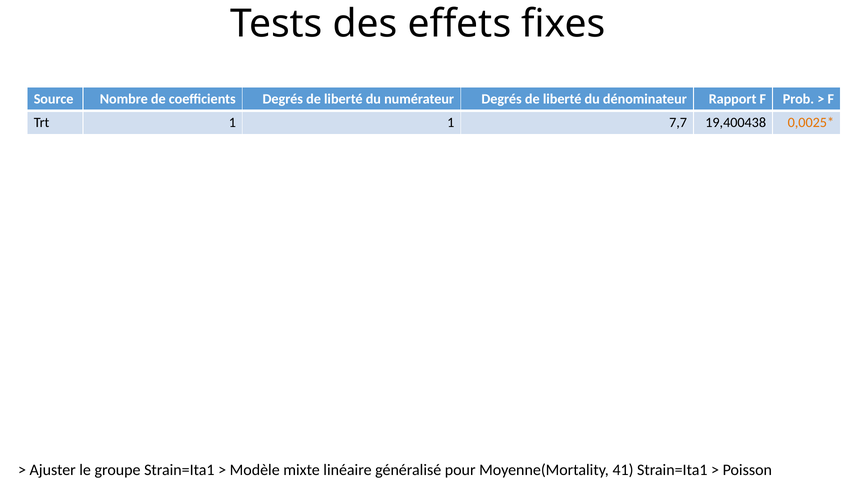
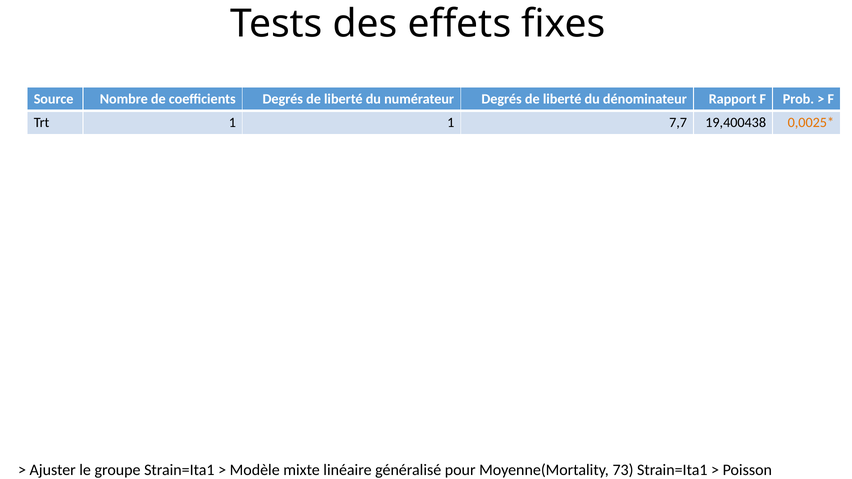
41: 41 -> 73 (623, 470)
